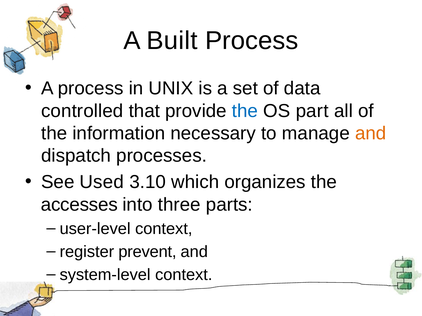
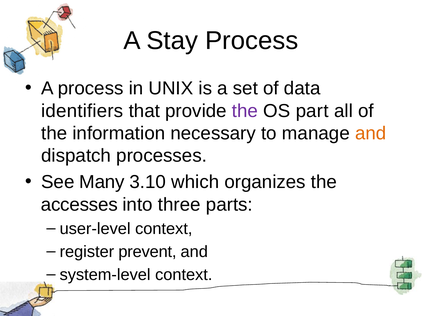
Built: Built -> Stay (172, 41)
controlled: controlled -> identifiers (82, 111)
the colour: blue -> purple (245, 111)
Used: Used -> Many (102, 182)
